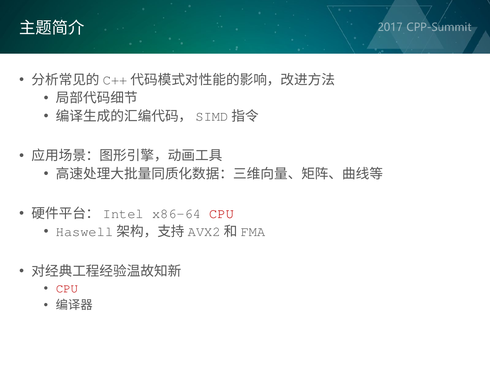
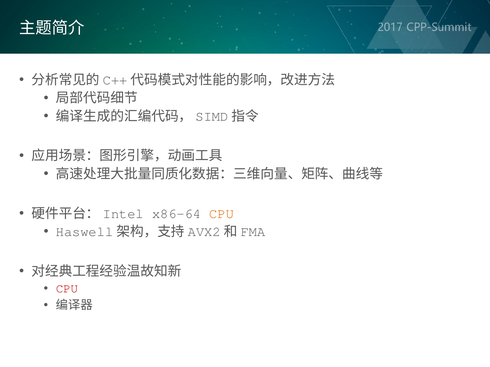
CPU colour: red -> orange (222, 214)
